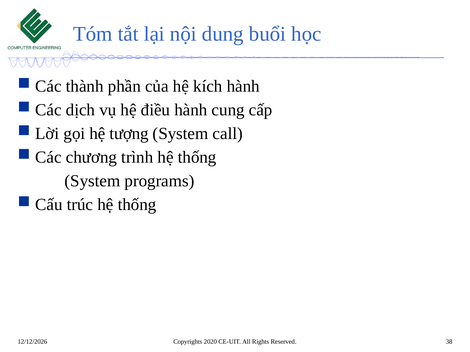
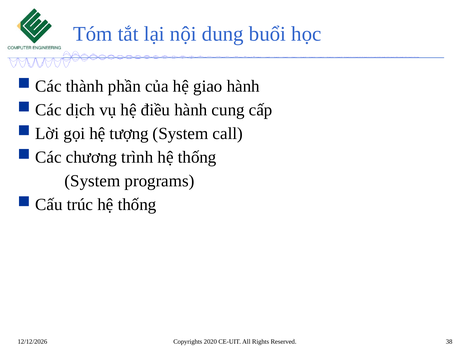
kích: kích -> giao (208, 86)
